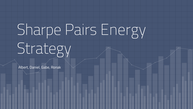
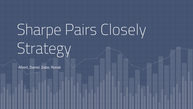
Energy: Energy -> Closely (123, 30)
